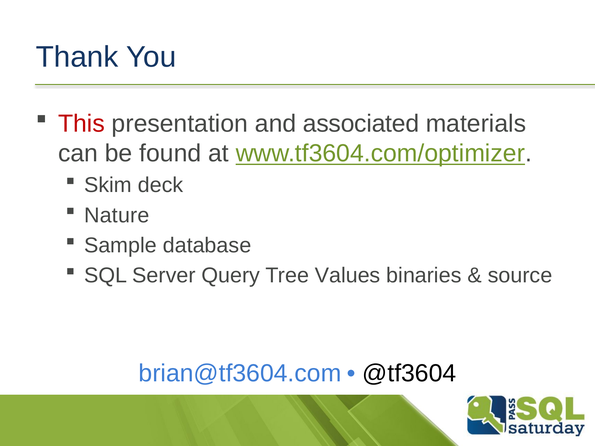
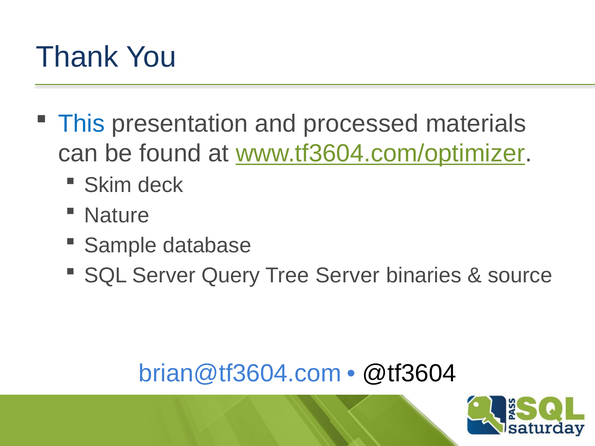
This colour: red -> blue (81, 124)
associated: associated -> processed (361, 124)
Tree Values: Values -> Server (347, 276)
